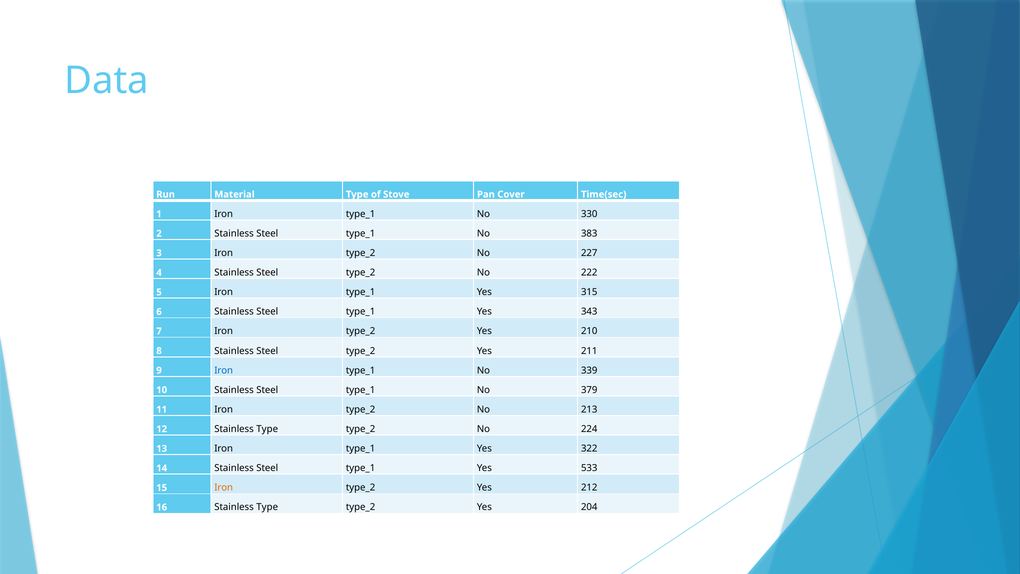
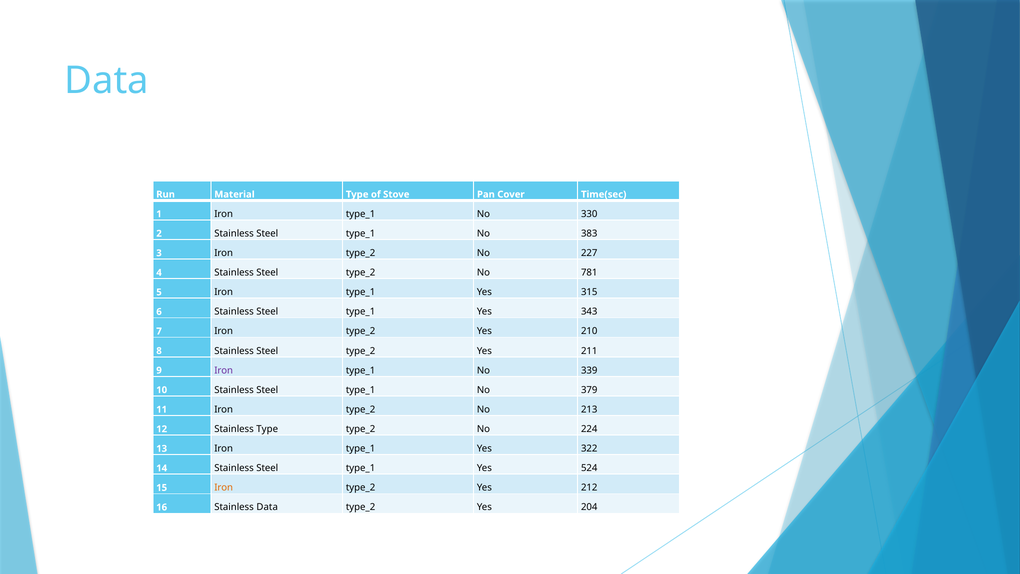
222: 222 -> 781 (589, 273)
Iron colour: blue -> purple (224, 370)
533: 533 -> 524 (589, 468)
16 Stainless Type: Type -> Data (267, 507)
